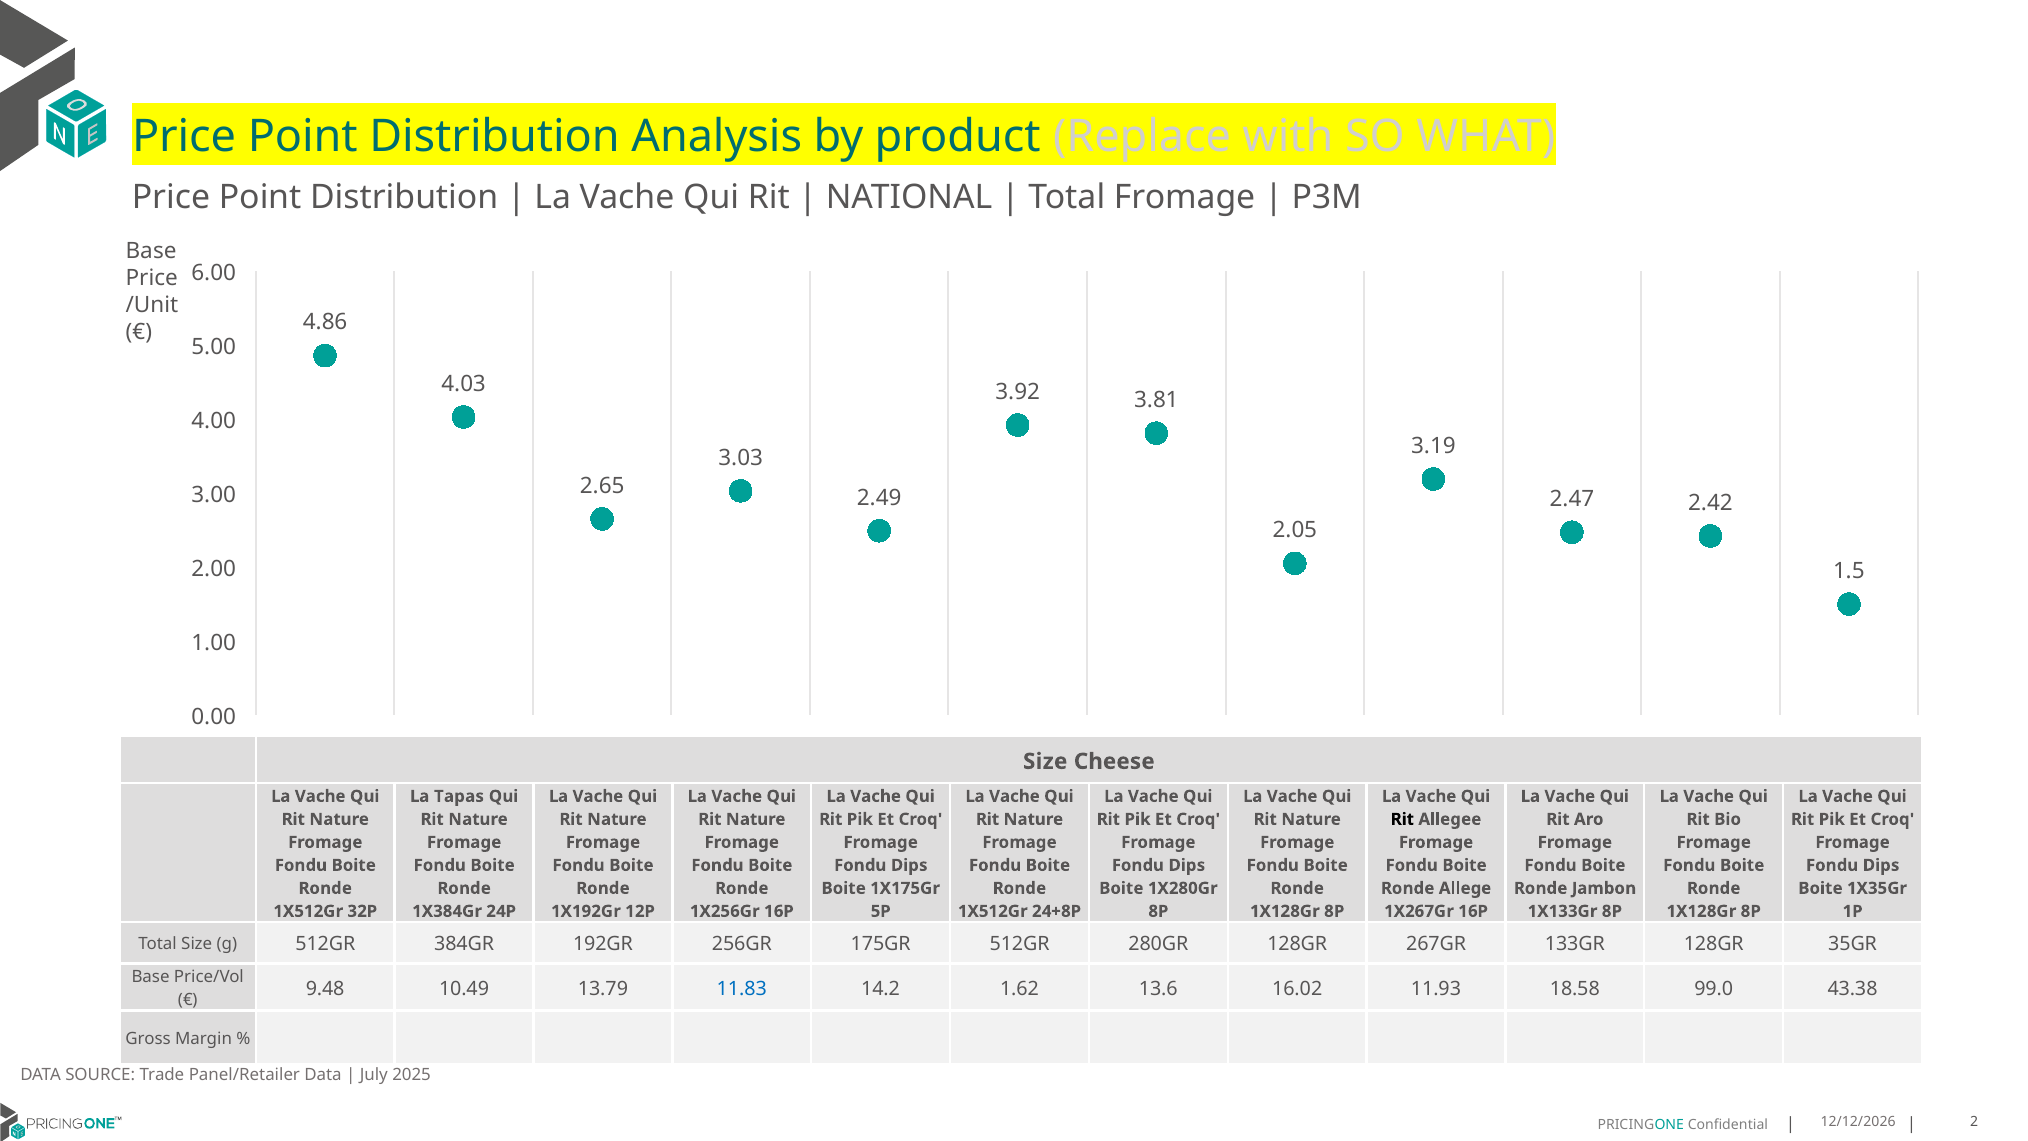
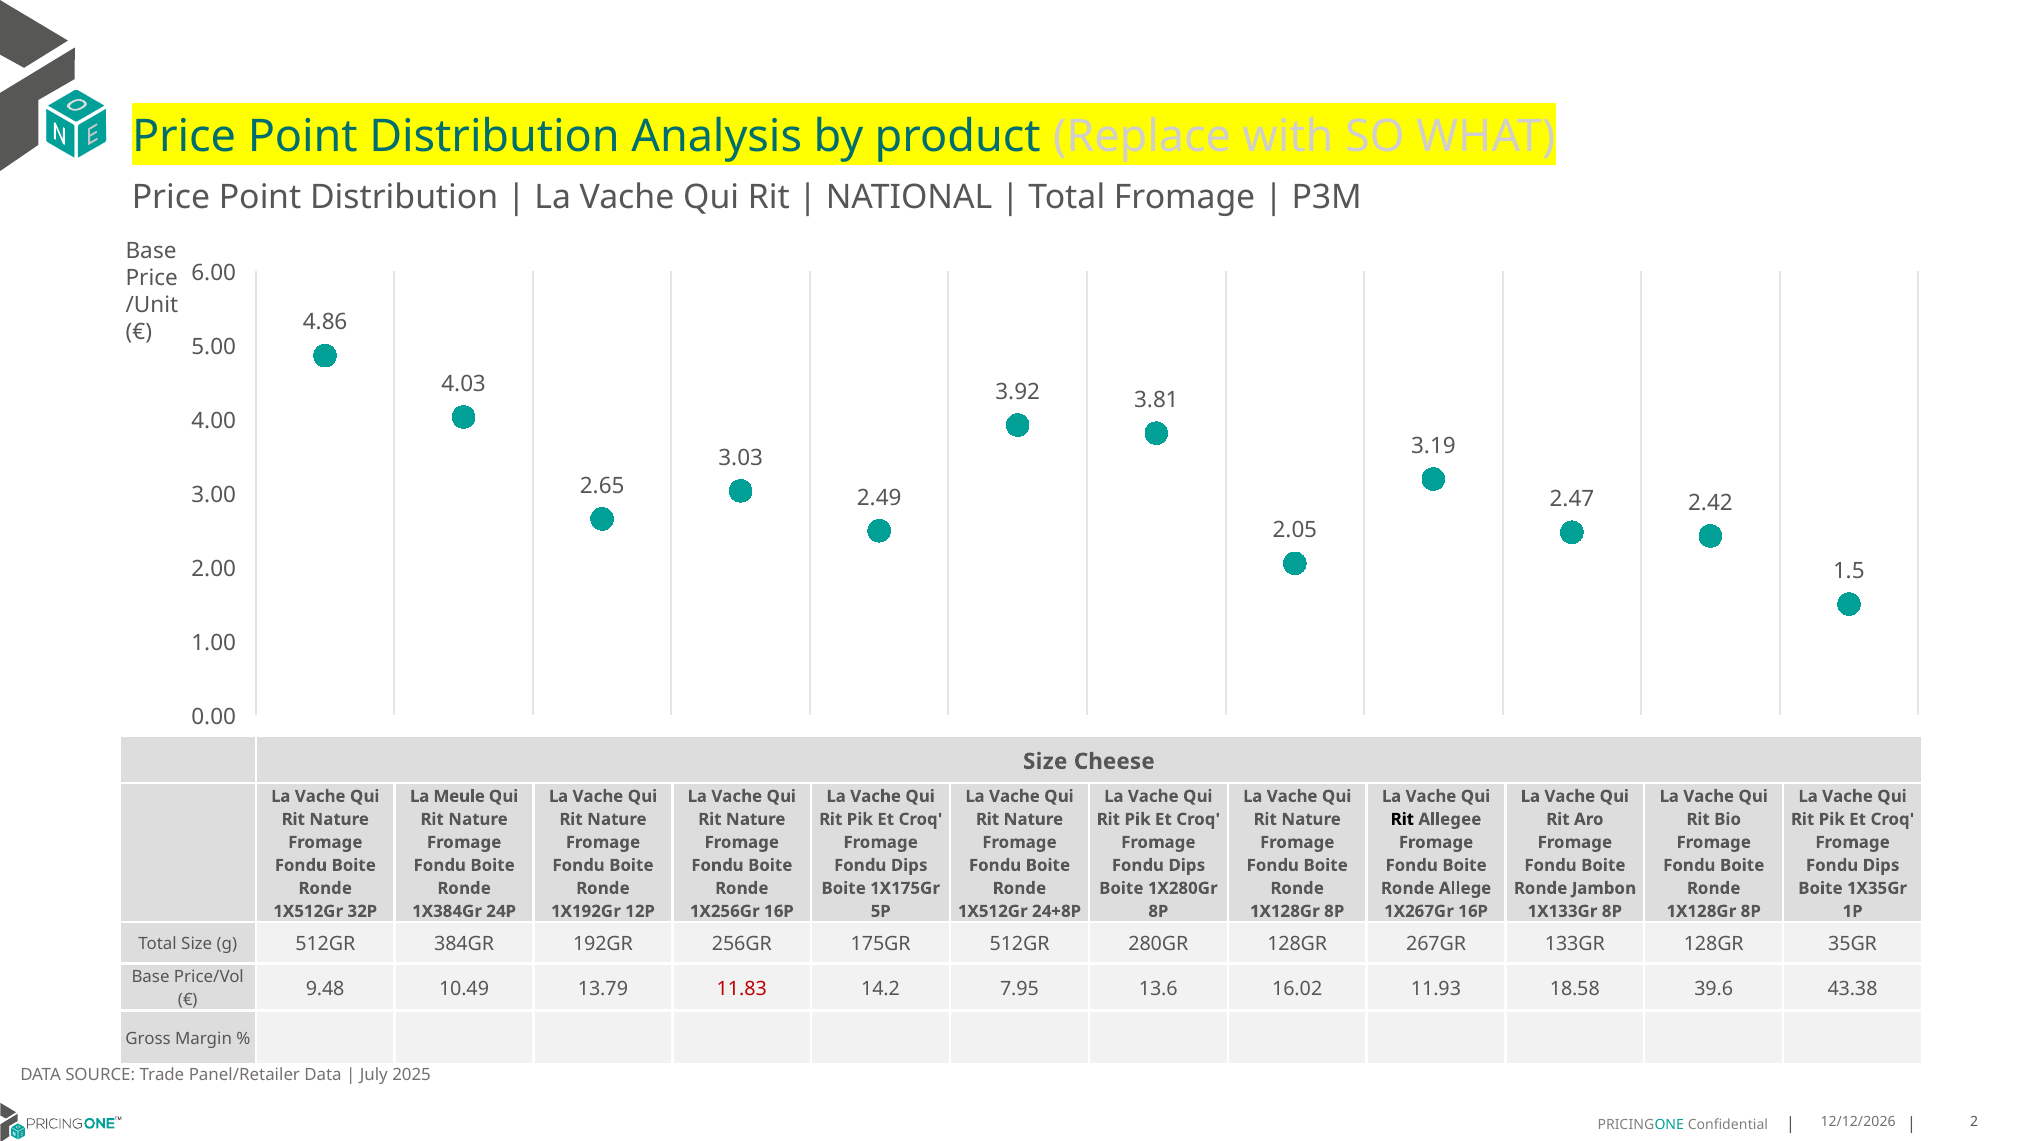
Tapas: Tapas -> Meule (459, 796)
11.83 colour: blue -> red (742, 988)
1.62: 1.62 -> 7.95 (1019, 988)
99.0: 99.0 -> 39.6 (1714, 988)
